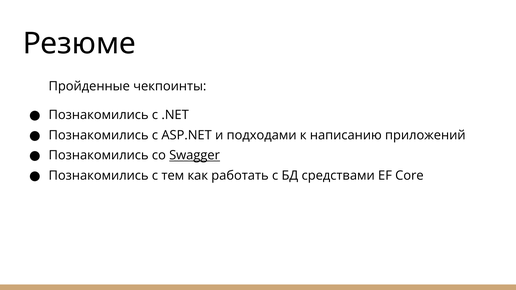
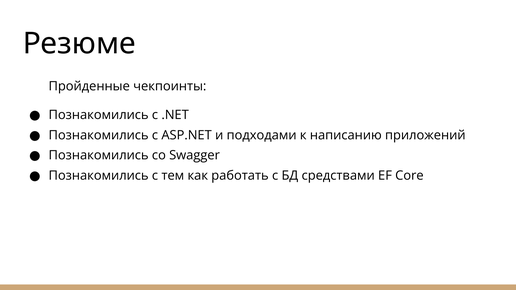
Swagger underline: present -> none (195, 156)
